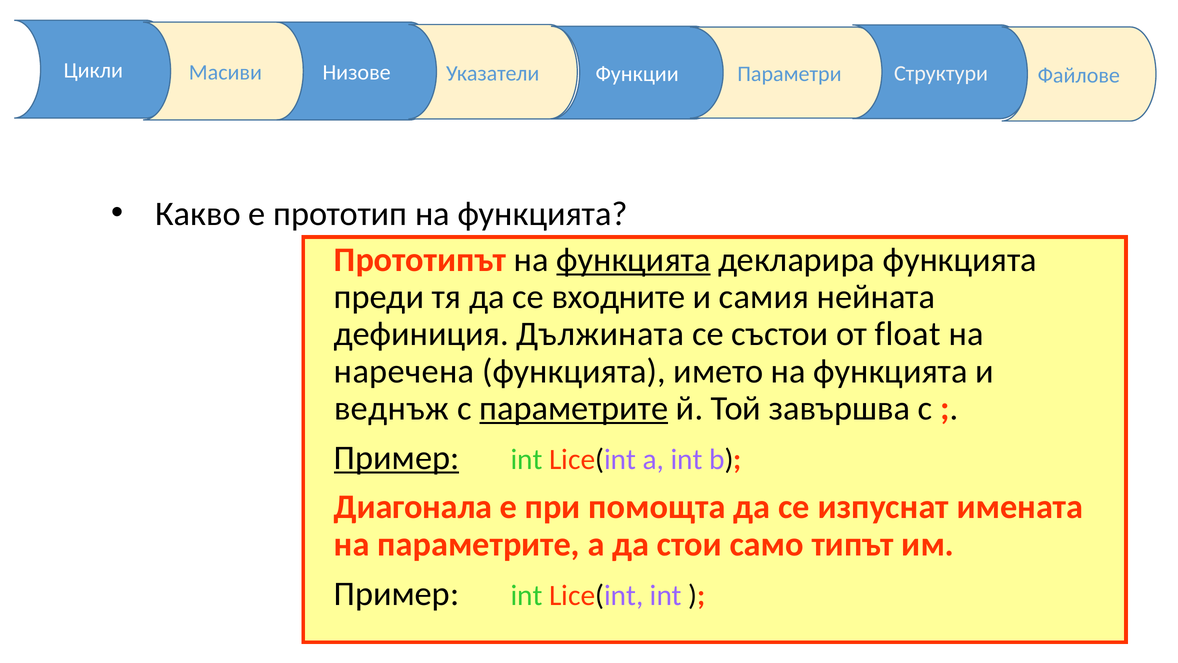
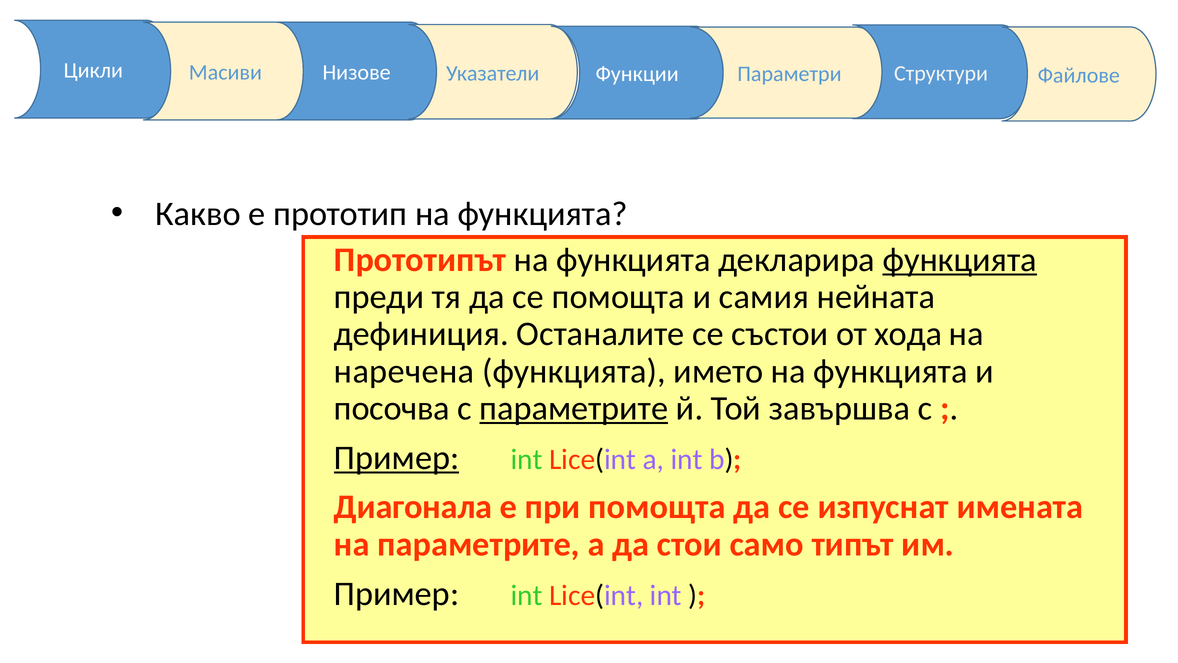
функцията underline: present -> none (633, 260)
функцията underline: none -> present (960, 260)
се входните: входните -> помощта (618, 297)
Дължината: Дължината -> Останалите (600, 334)
float: float -> хода (908, 334)
веднъж: веднъж -> посочва (392, 408)
